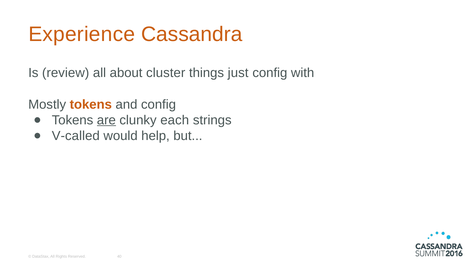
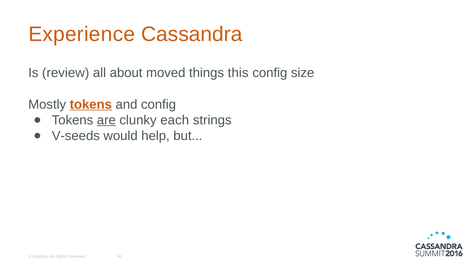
cluster: cluster -> moved (166, 73)
just: just -> this (238, 73)
with: with -> size (303, 73)
tokens underline: none -> present (91, 104)
V-called: V-called -> V-seeds (76, 136)
